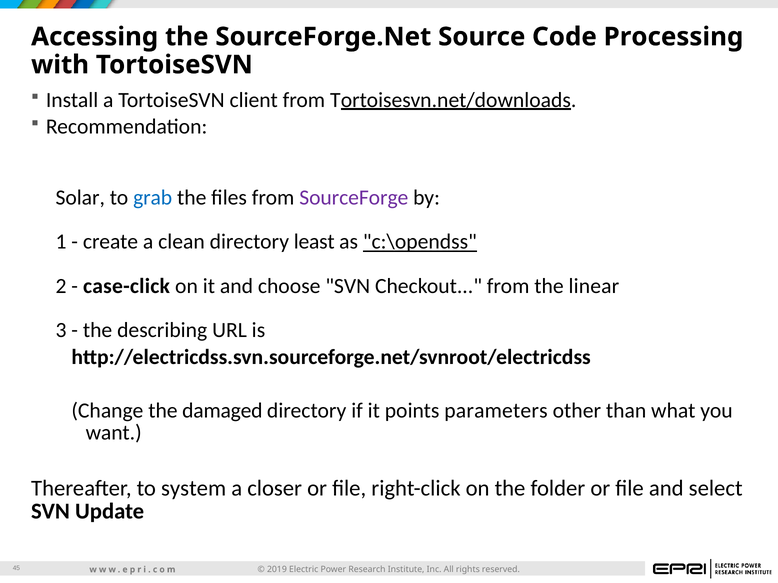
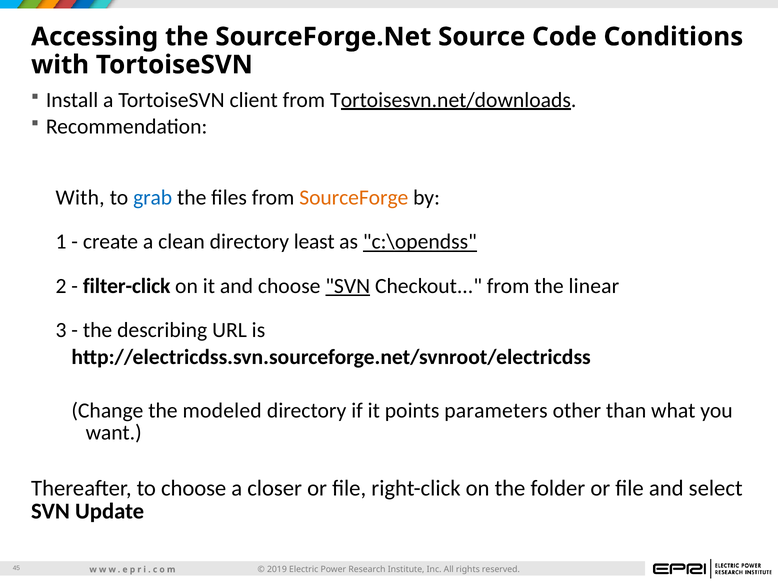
Processing: Processing -> Conditions (673, 37)
Solar: Solar -> With (80, 198)
SourceForge colour: purple -> orange (354, 198)
case-click: case-click -> filter-click (127, 286)
SVN underline: none -> present (348, 286)
damaged: damaged -> modeled (222, 411)
to system: system -> choose (194, 489)
